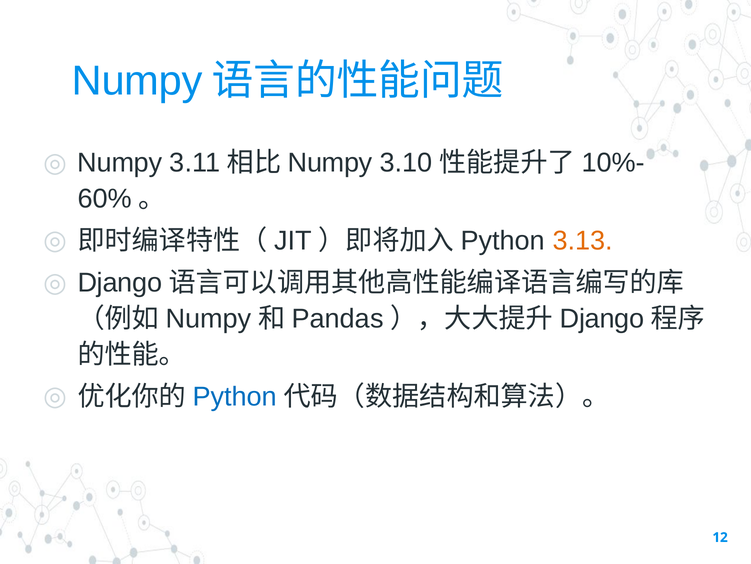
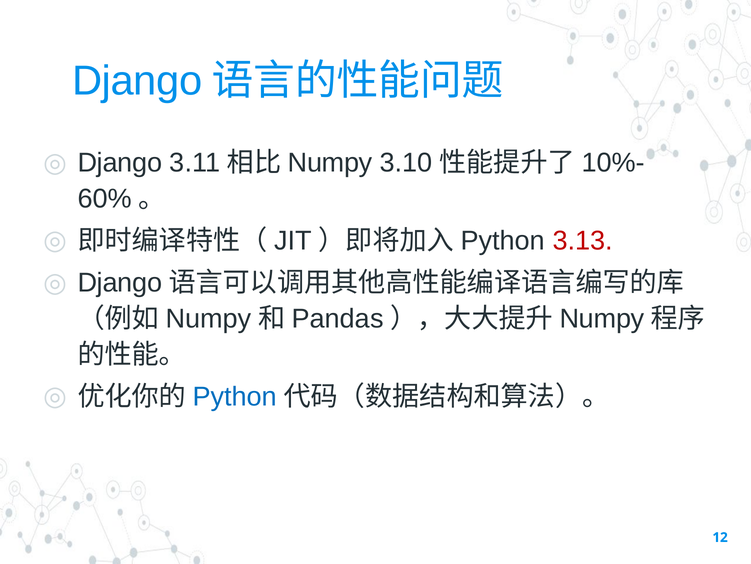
Numpy: Numpy -> Django (137, 81)
Numpy: Numpy -> Django (120, 163)
3.13 colour: orange -> red (583, 241)
Django: Django -> Numpy (602, 318)
